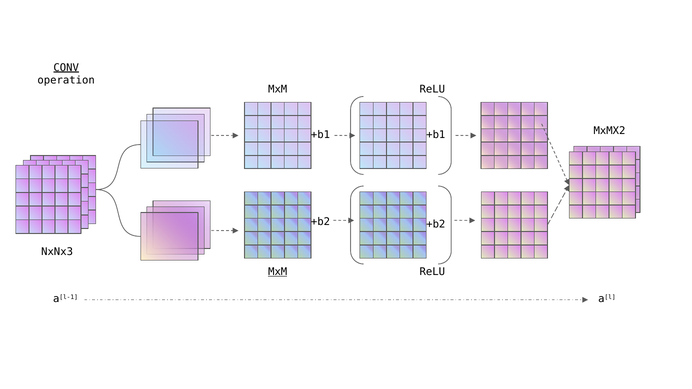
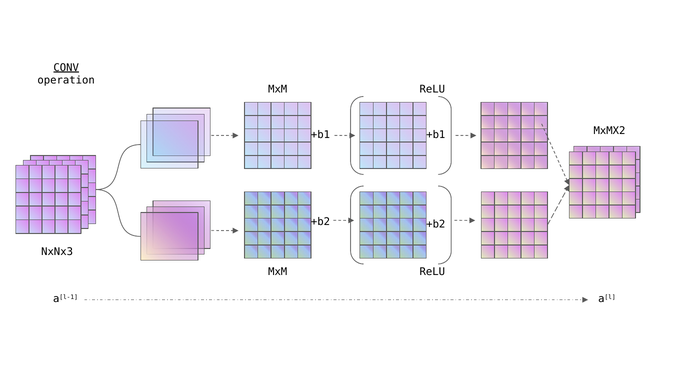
MxM underline: present -> none (278, 272)
